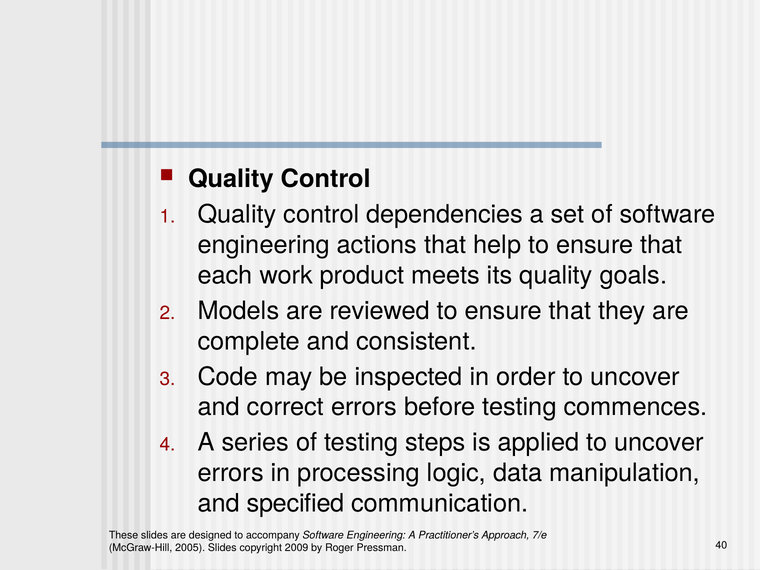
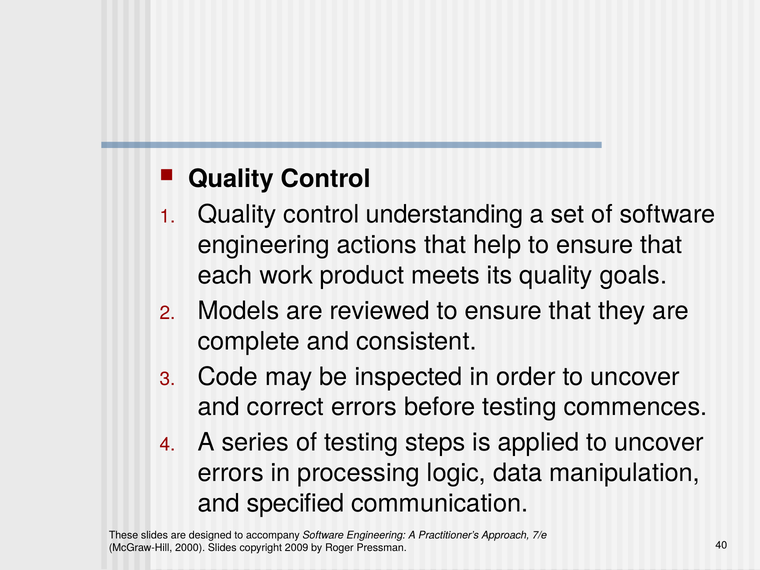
dependencies: dependencies -> understanding (445, 215)
2005: 2005 -> 2000 (190, 548)
